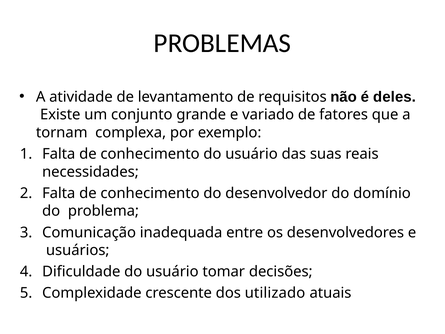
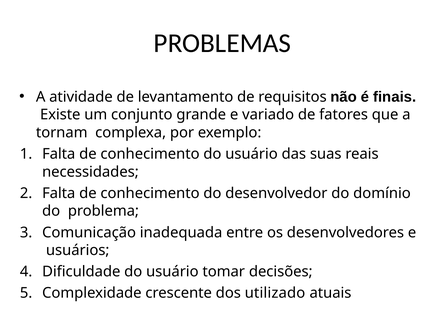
deles: deles -> finais (395, 97)
